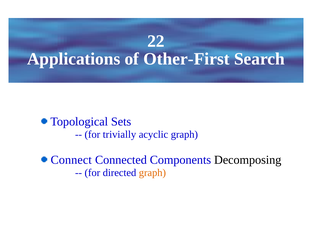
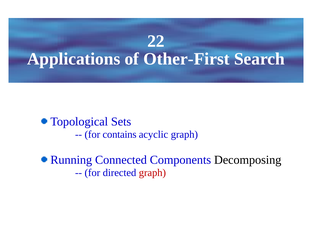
trivially: trivially -> contains (120, 135)
Connect: Connect -> Running (71, 160)
graph colour: orange -> red (152, 173)
